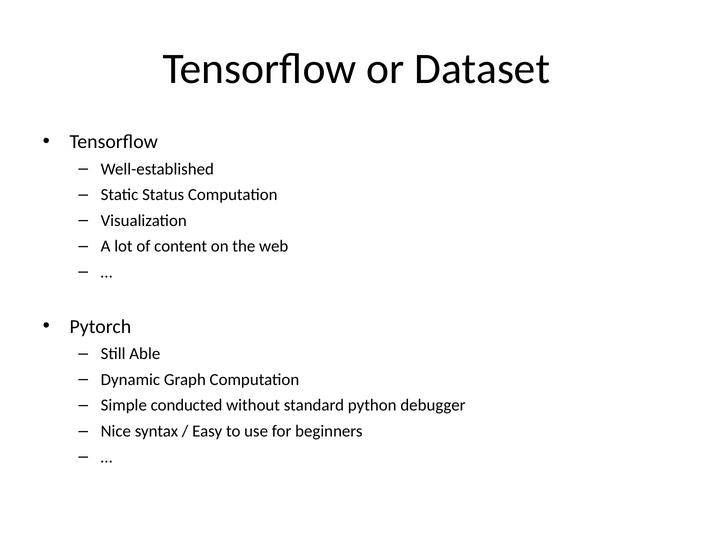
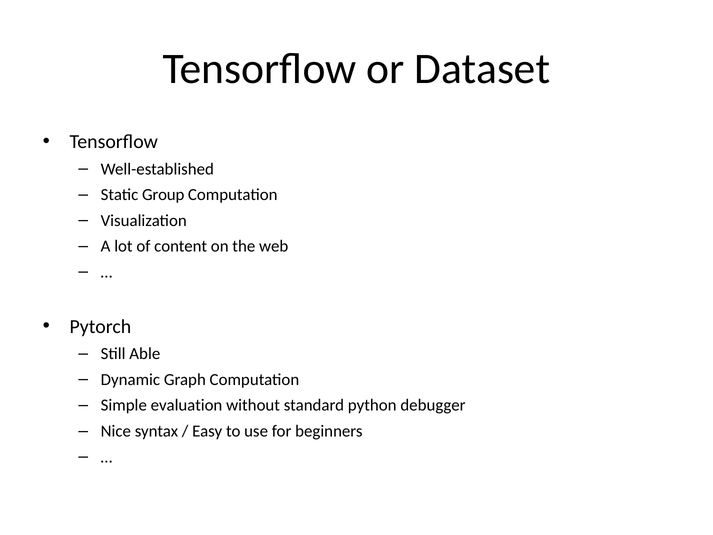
Status: Status -> Group (163, 195)
conducted: conducted -> evaluation (187, 405)
